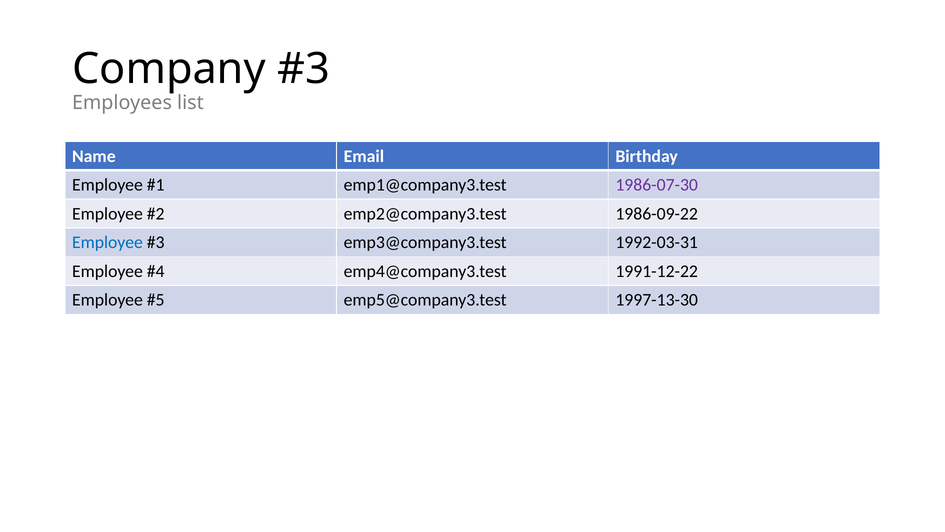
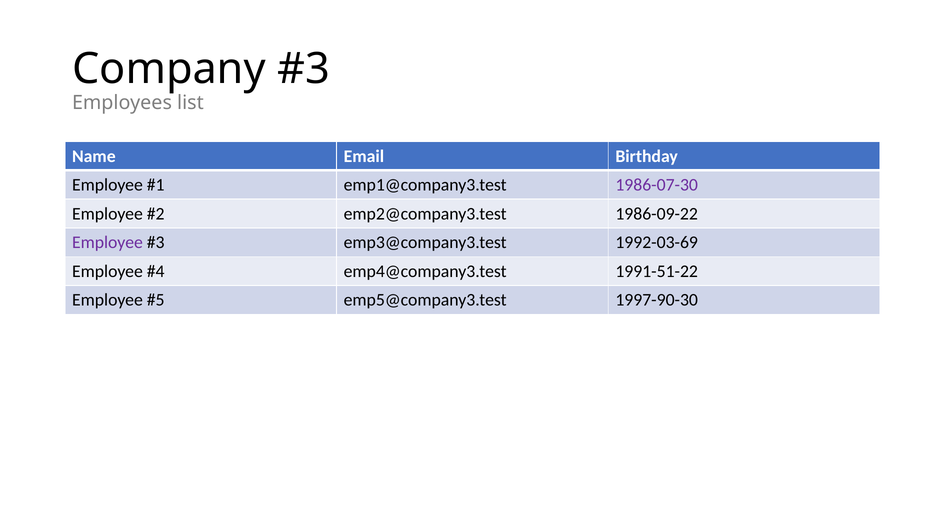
Employee colour: blue -> purple (107, 242)
1992-03-31: 1992-03-31 -> 1992-03-69 (657, 242)
1991-12-22: 1991-12-22 -> 1991-51-22 (657, 271)
1997-13-30: 1997-13-30 -> 1997-90-30 (657, 300)
